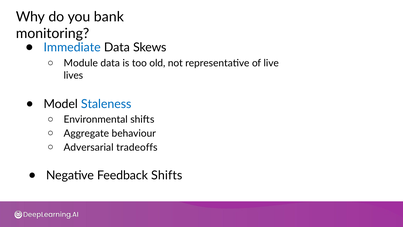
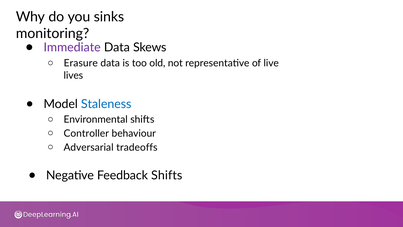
bank: bank -> sinks (109, 17)
Immediate colour: blue -> purple (72, 47)
Module: Module -> Erasure (81, 63)
Aggregate: Aggregate -> Controller (86, 133)
